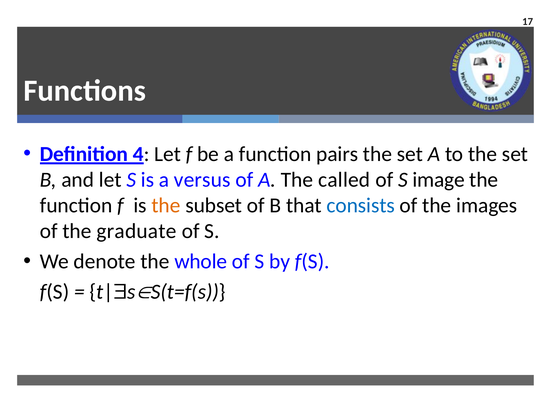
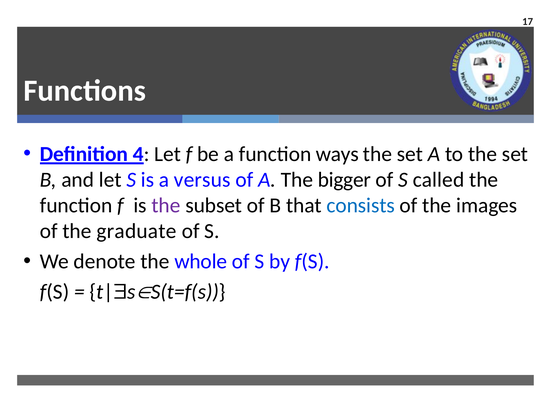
pairs: pairs -> ways (337, 154)
called: called -> bigger (344, 180)
image: image -> called (439, 180)
the colour: orange -> purple (166, 206)
